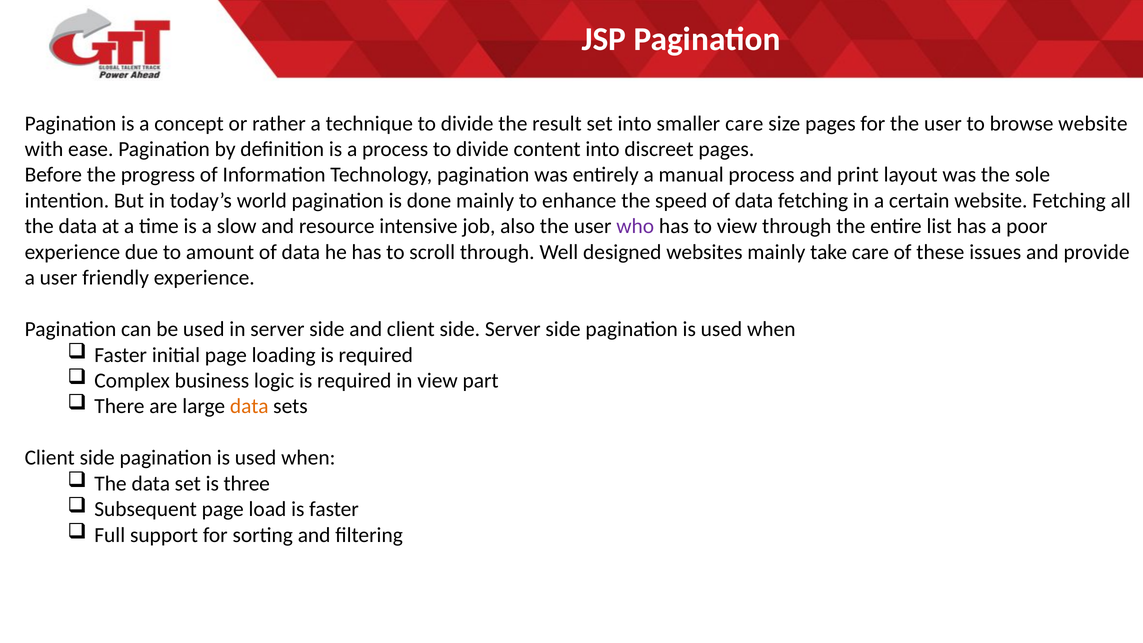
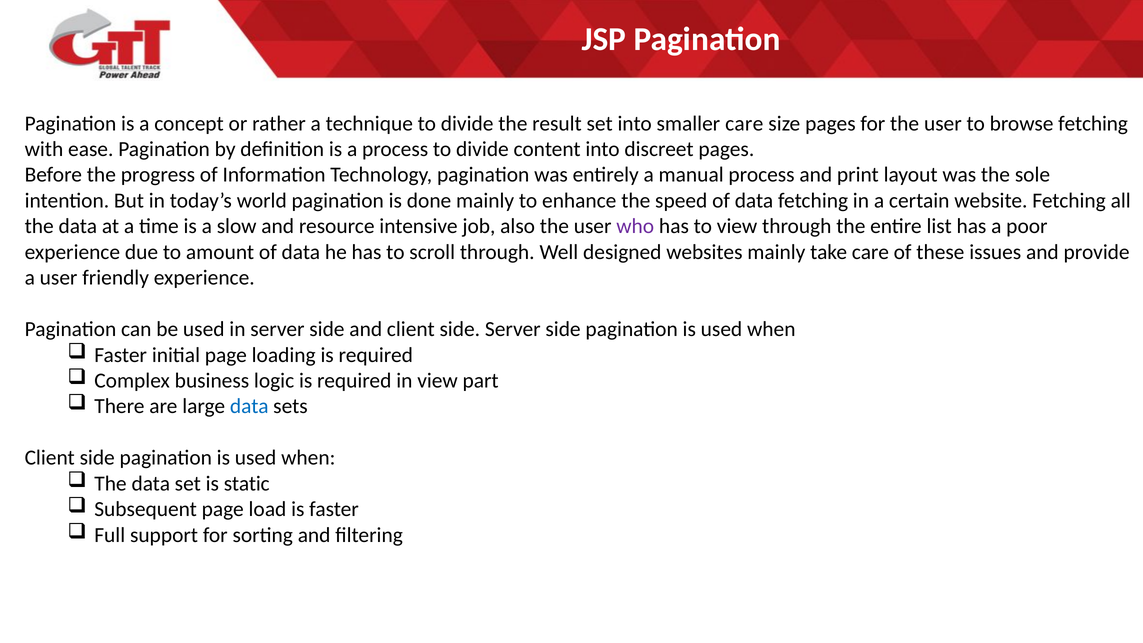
browse website: website -> fetching (1093, 123)
data colour: orange -> blue (249, 406)
three: three -> static (247, 484)
